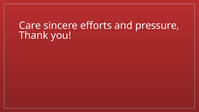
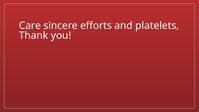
pressure: pressure -> platelets (157, 26)
